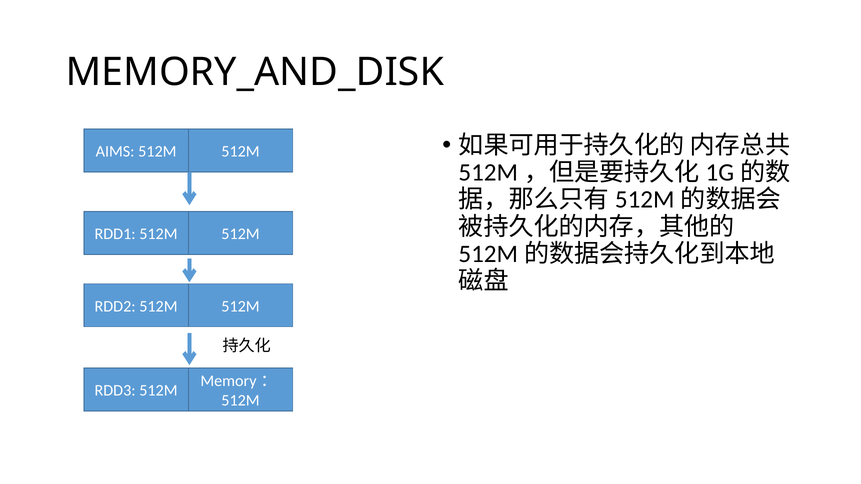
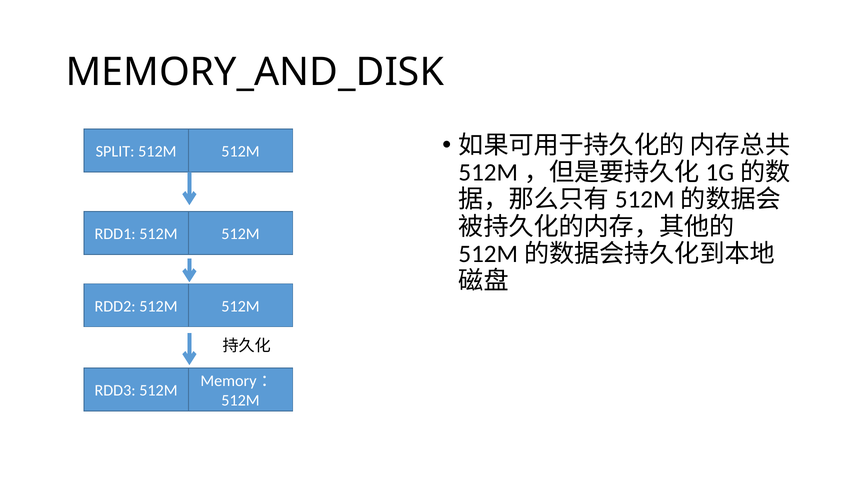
AIMS: AIMS -> SPLIT (115, 152)
